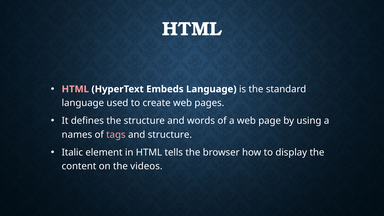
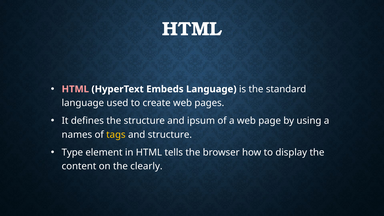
words: words -> ipsum (201, 121)
tags colour: pink -> yellow (116, 135)
Italic: Italic -> Type (72, 152)
videos: videos -> clearly (146, 166)
